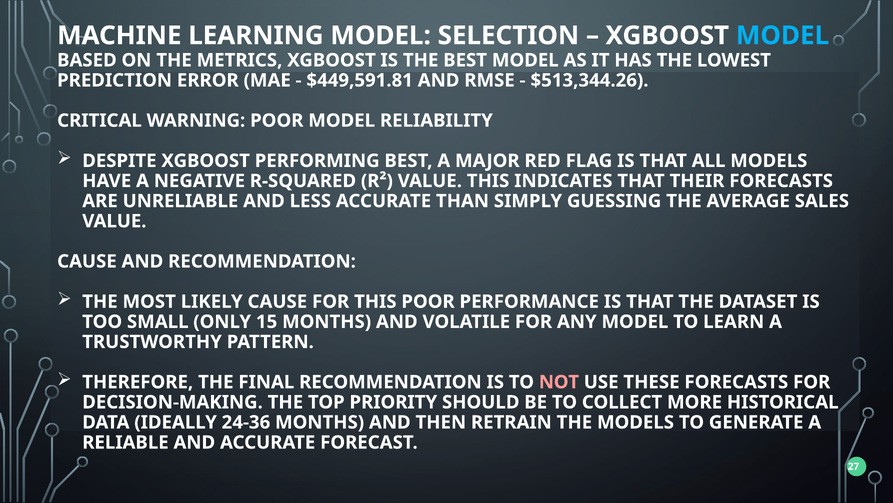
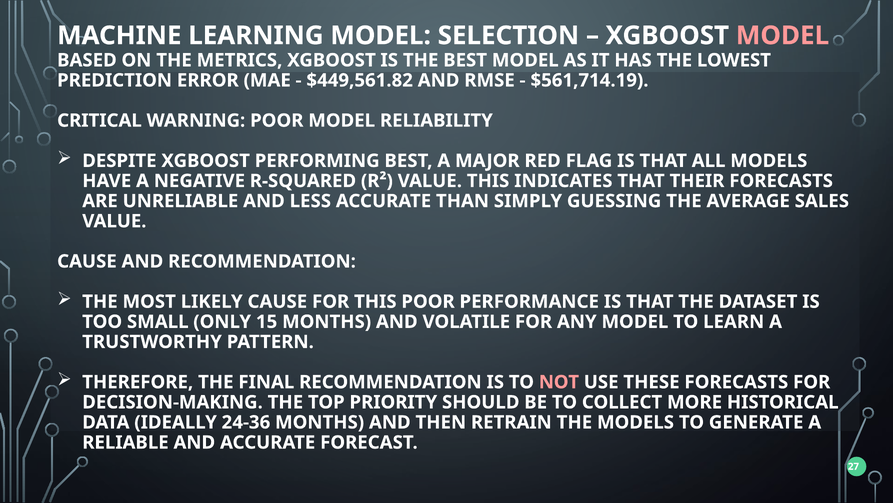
MODEL colour: light blue -> pink (782, 36)
$449,591.81: $449,591.81 -> $449,561.82 (360, 80)
$513,344.26: $513,344.26 -> $561,714.19 (590, 80)
